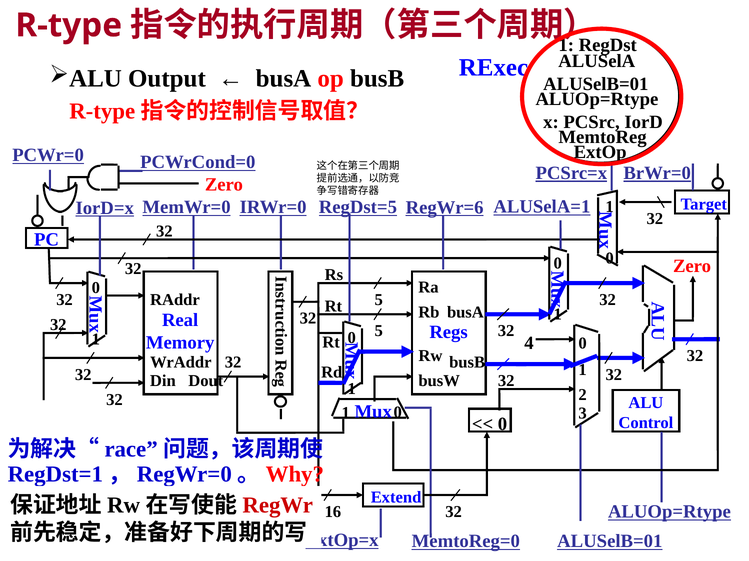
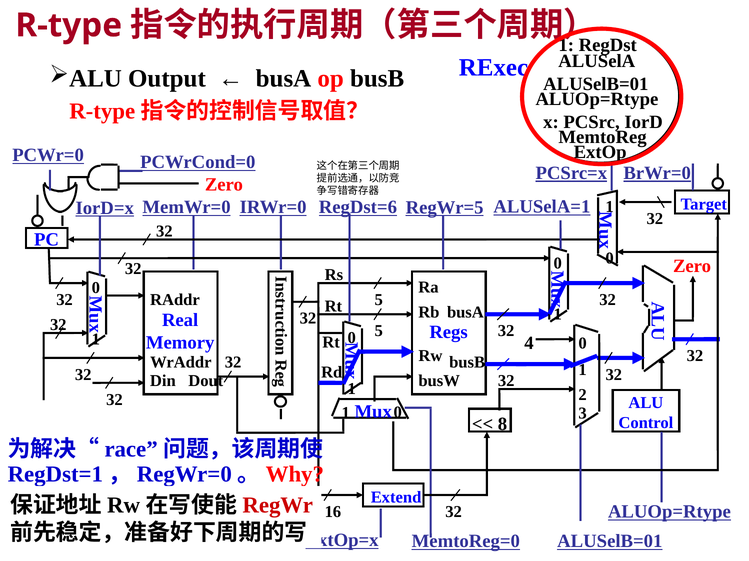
RegDst=5: RegDst=5 -> RegDst=6 (358, 207)
RegWr=6: RegWr=6 -> RegWr=5 (445, 208)
0: 0 -> 8 (503, 424)
